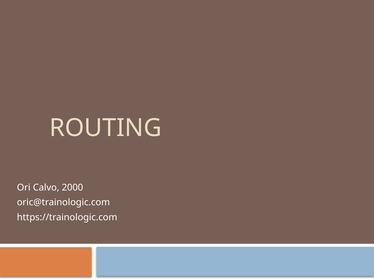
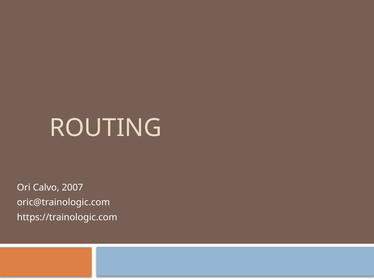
2000: 2000 -> 2007 (72, 188)
